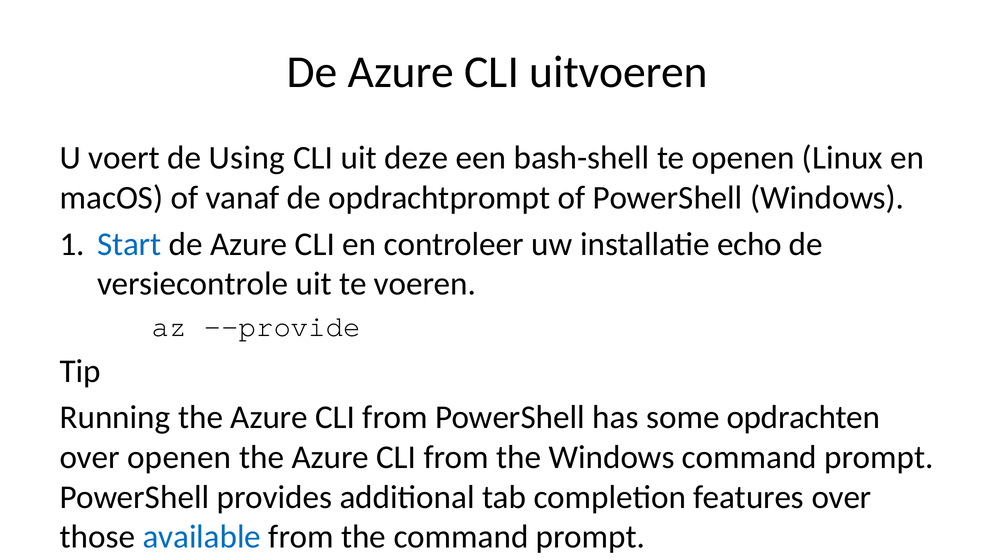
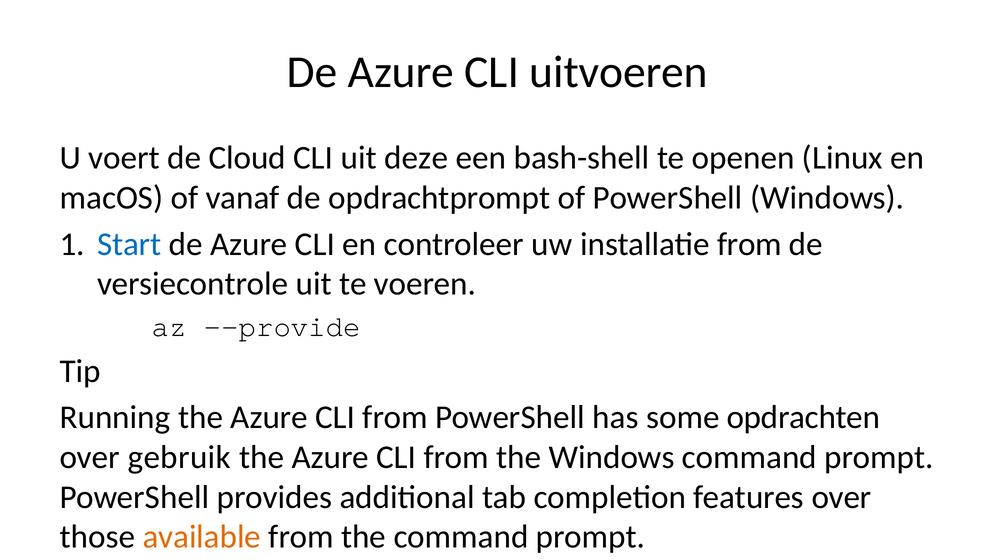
Using: Using -> Cloud (247, 158)
installatie echo: echo -> from (749, 244)
over openen: openen -> gebruik (179, 457)
available colour: blue -> orange (202, 537)
